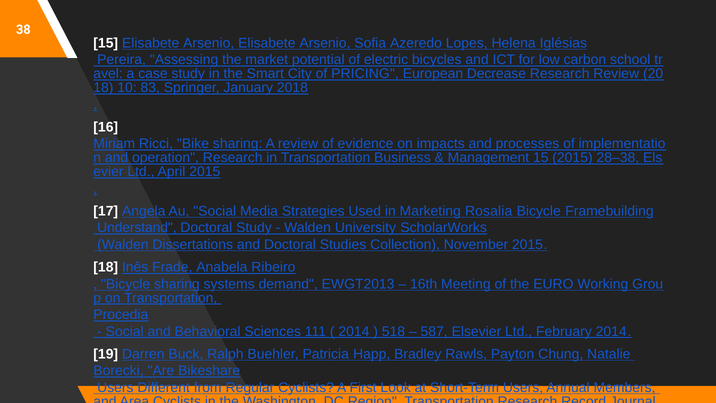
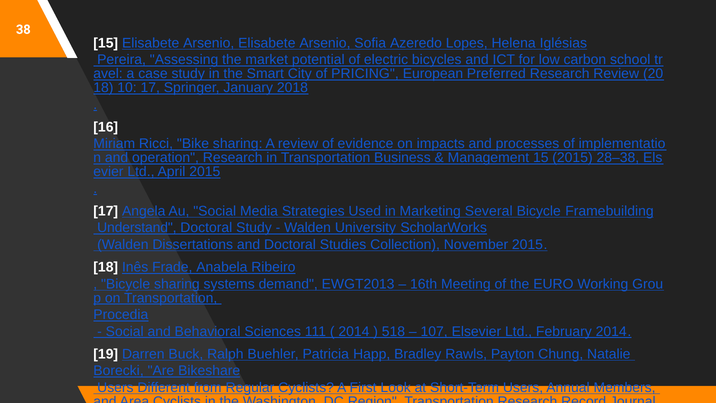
Decrease: Decrease -> Preferred (496, 74)
10 83: 83 -> 17 (150, 88)
Rosalia: Rosalia -> Several (489, 211)
587: 587 -> 107 (434, 331)
